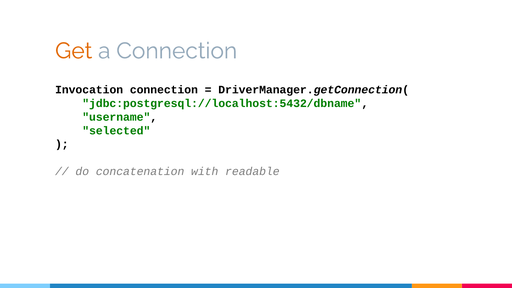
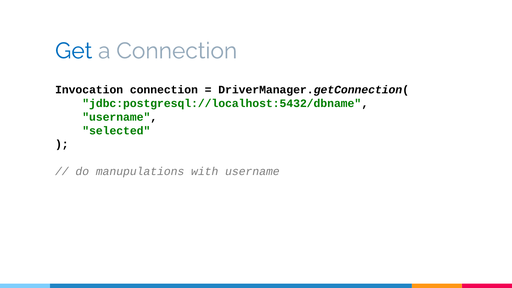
Get colour: orange -> blue (74, 51)
concatenation: concatenation -> manupulations (140, 172)
with readable: readable -> username (252, 172)
